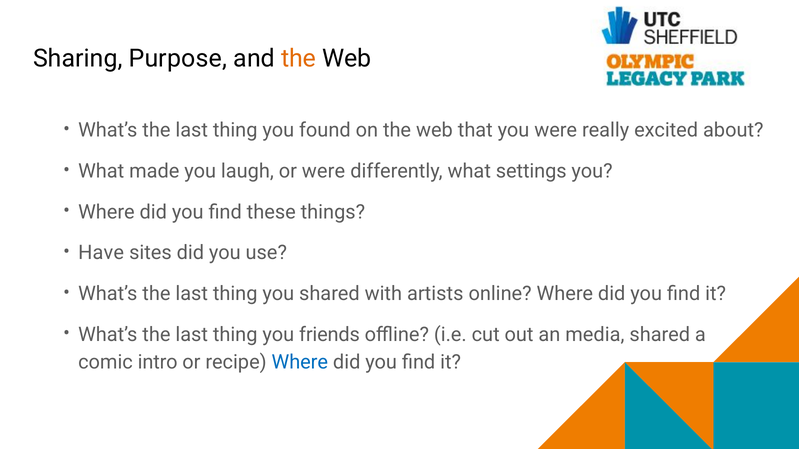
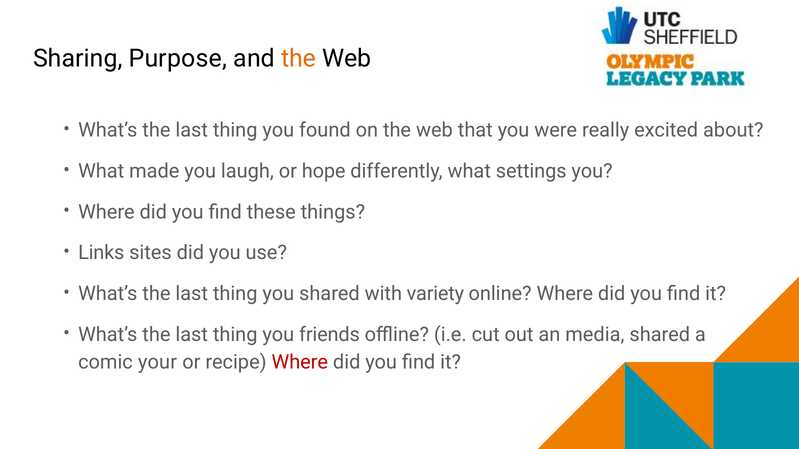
or were: were -> hope (324, 171)
Have: Have -> Links (101, 253)
artists: artists -> variety (435, 294)
intro: intro -> your (157, 362)
Where colour: blue -> red (300, 362)
